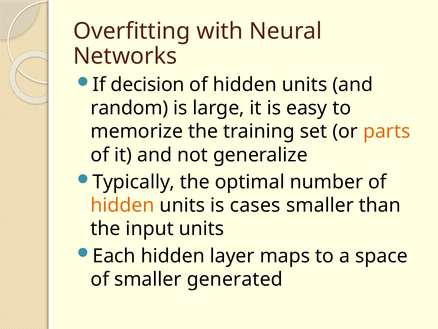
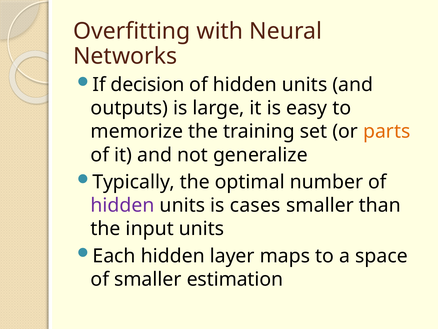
random: random -> outputs (129, 108)
hidden colour: orange -> purple (123, 205)
generated: generated -> estimation (235, 279)
